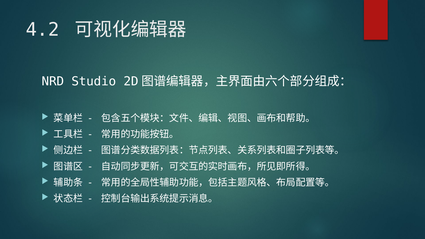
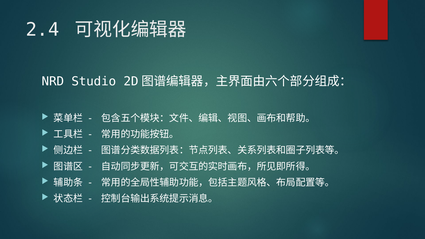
4.2: 4.2 -> 2.4 (42, 30)
